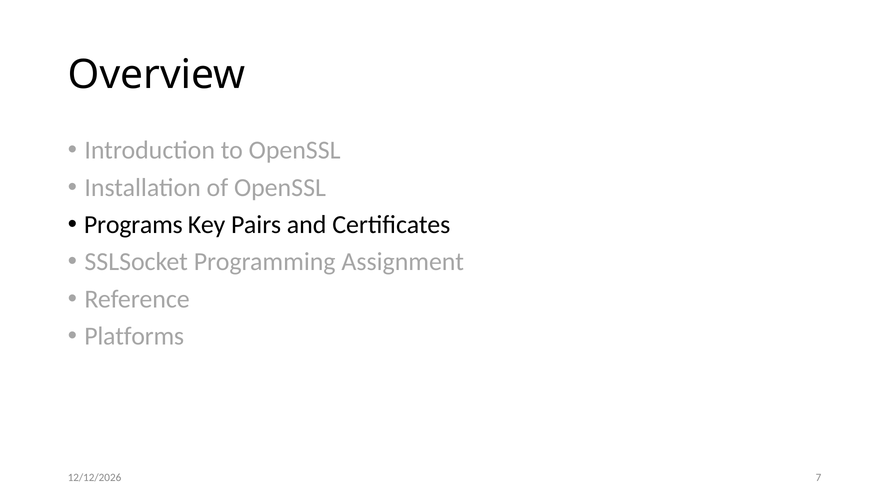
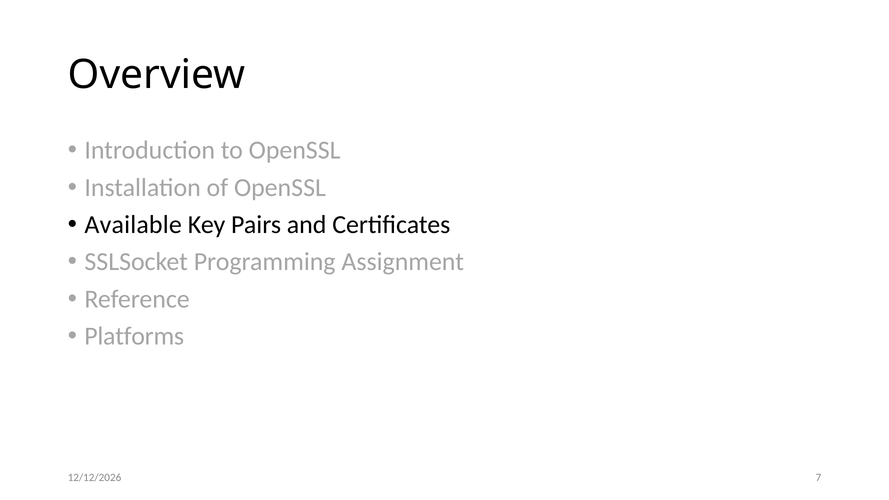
Programs: Programs -> Available (133, 225)
